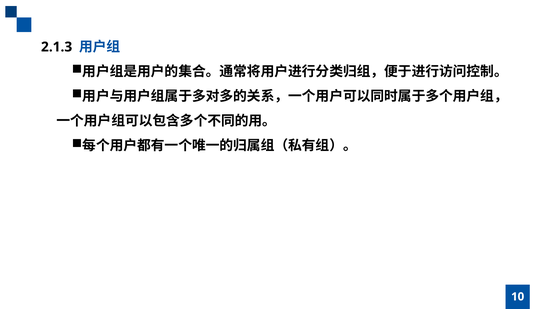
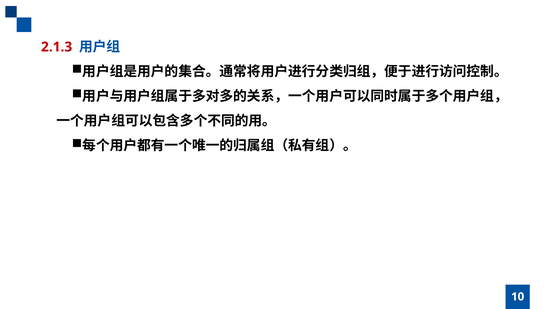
2.1.3 colour: black -> red (57, 47)
